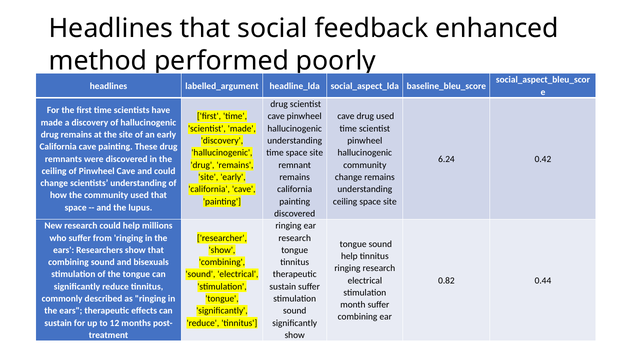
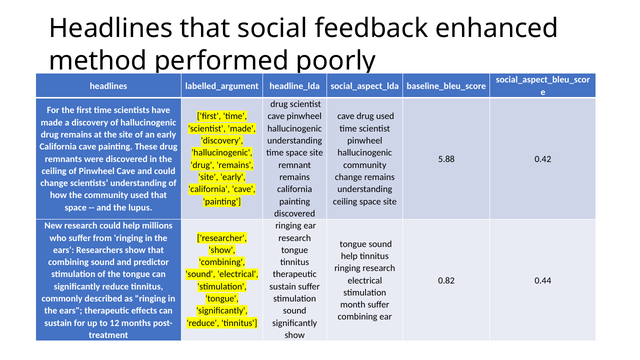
6.24: 6.24 -> 5.88 (446, 159)
bisexuals: bisexuals -> predictor (151, 262)
